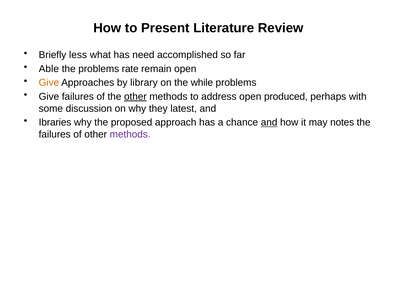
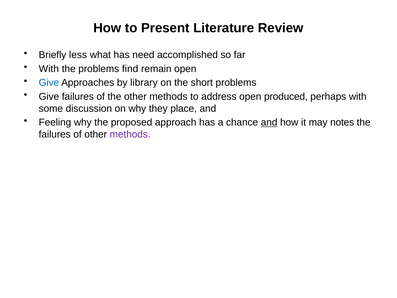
Able: Able -> With (49, 69)
rate: rate -> find (130, 69)
Give colour: orange -> blue (49, 83)
while: while -> short (202, 83)
other underline: present -> none (135, 97)
latest: latest -> place (184, 108)
Ibraries: Ibraries -> Feeling (55, 122)
